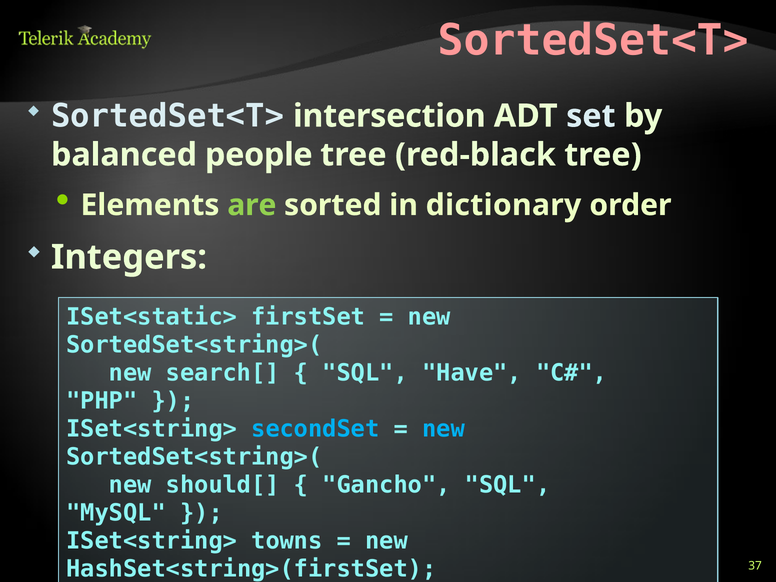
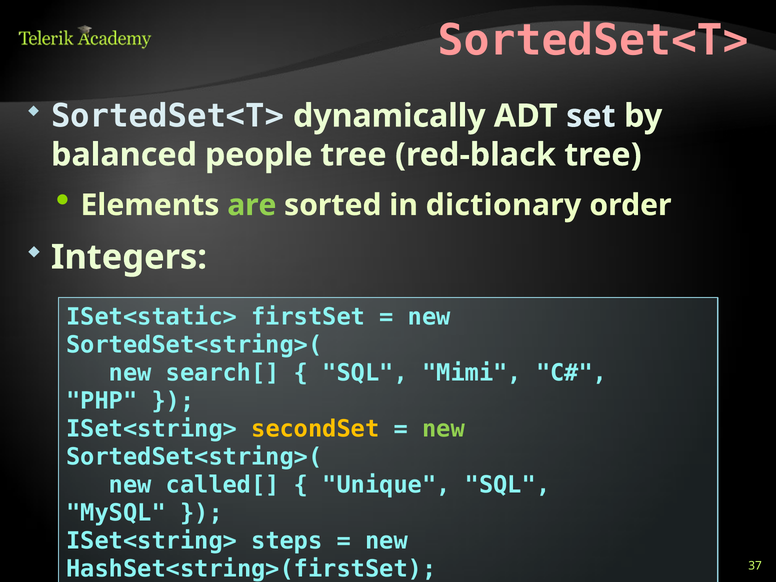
intersection: intersection -> dynamically (389, 116)
Have: Have -> Mimi (472, 373)
secondSet colour: light blue -> yellow (315, 429)
new colour: light blue -> light green (444, 429)
should[: should[ -> called[ (223, 485)
Gancho: Gancho -> Unique (387, 485)
towns: towns -> steps (287, 541)
